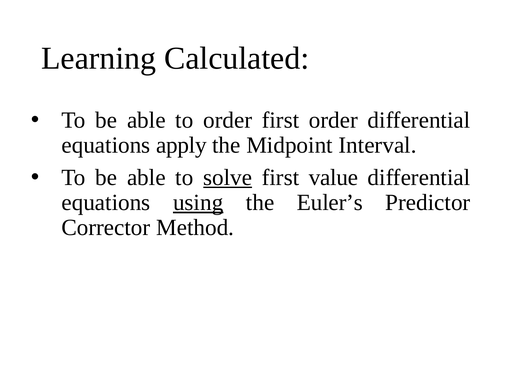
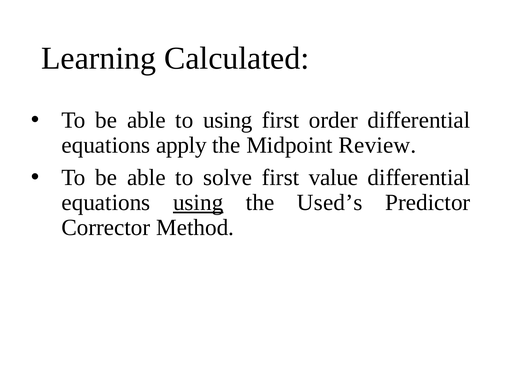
to order: order -> using (228, 120)
Interval: Interval -> Review (377, 145)
solve underline: present -> none (228, 178)
Euler’s: Euler’s -> Used’s (330, 203)
